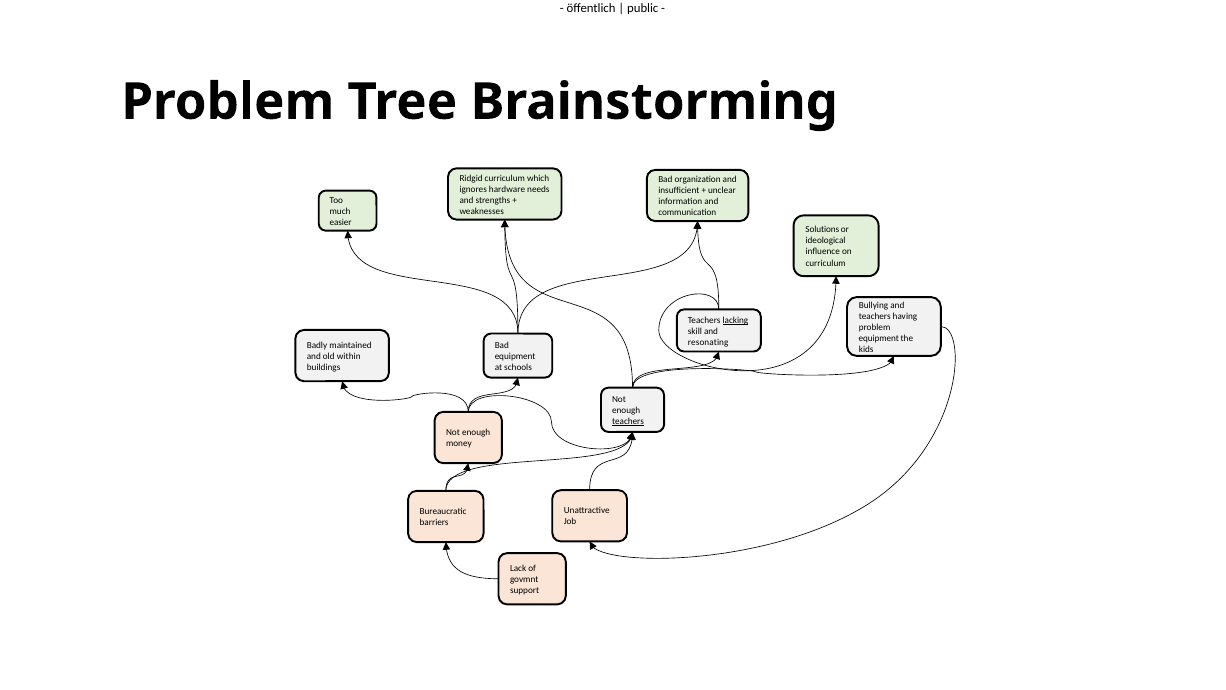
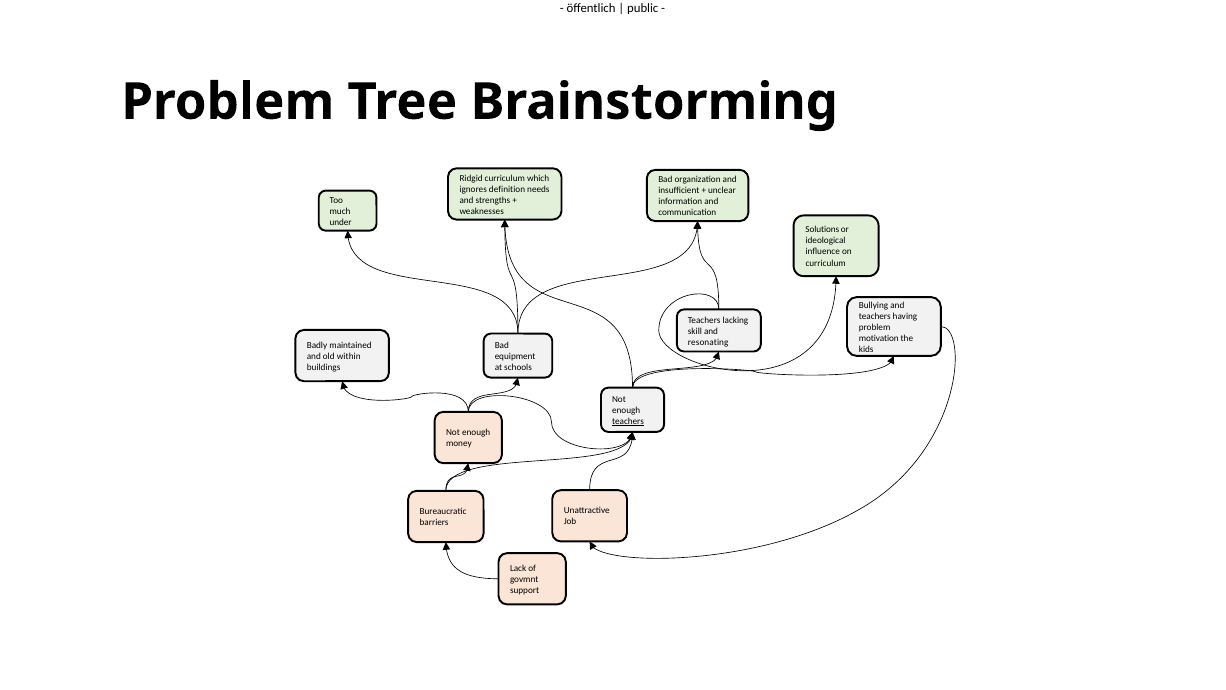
hardware: hardware -> definition (507, 189)
easier: easier -> under (341, 222)
lacking underline: present -> none (735, 320)
equipment: equipment -> motivation (879, 338)
